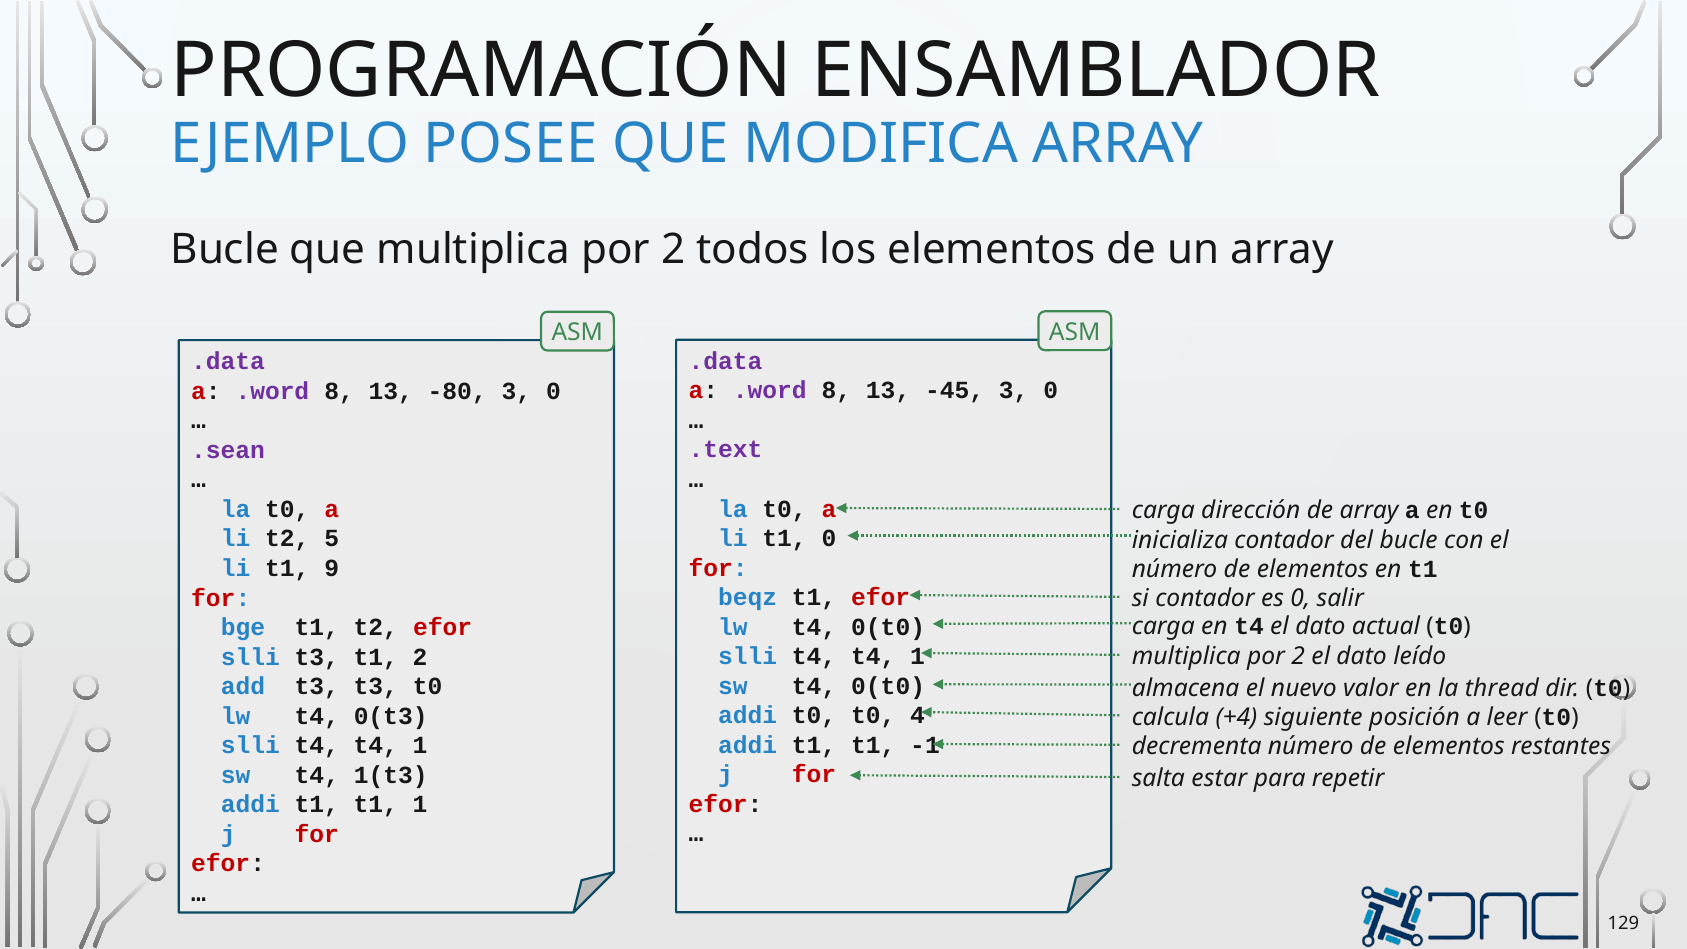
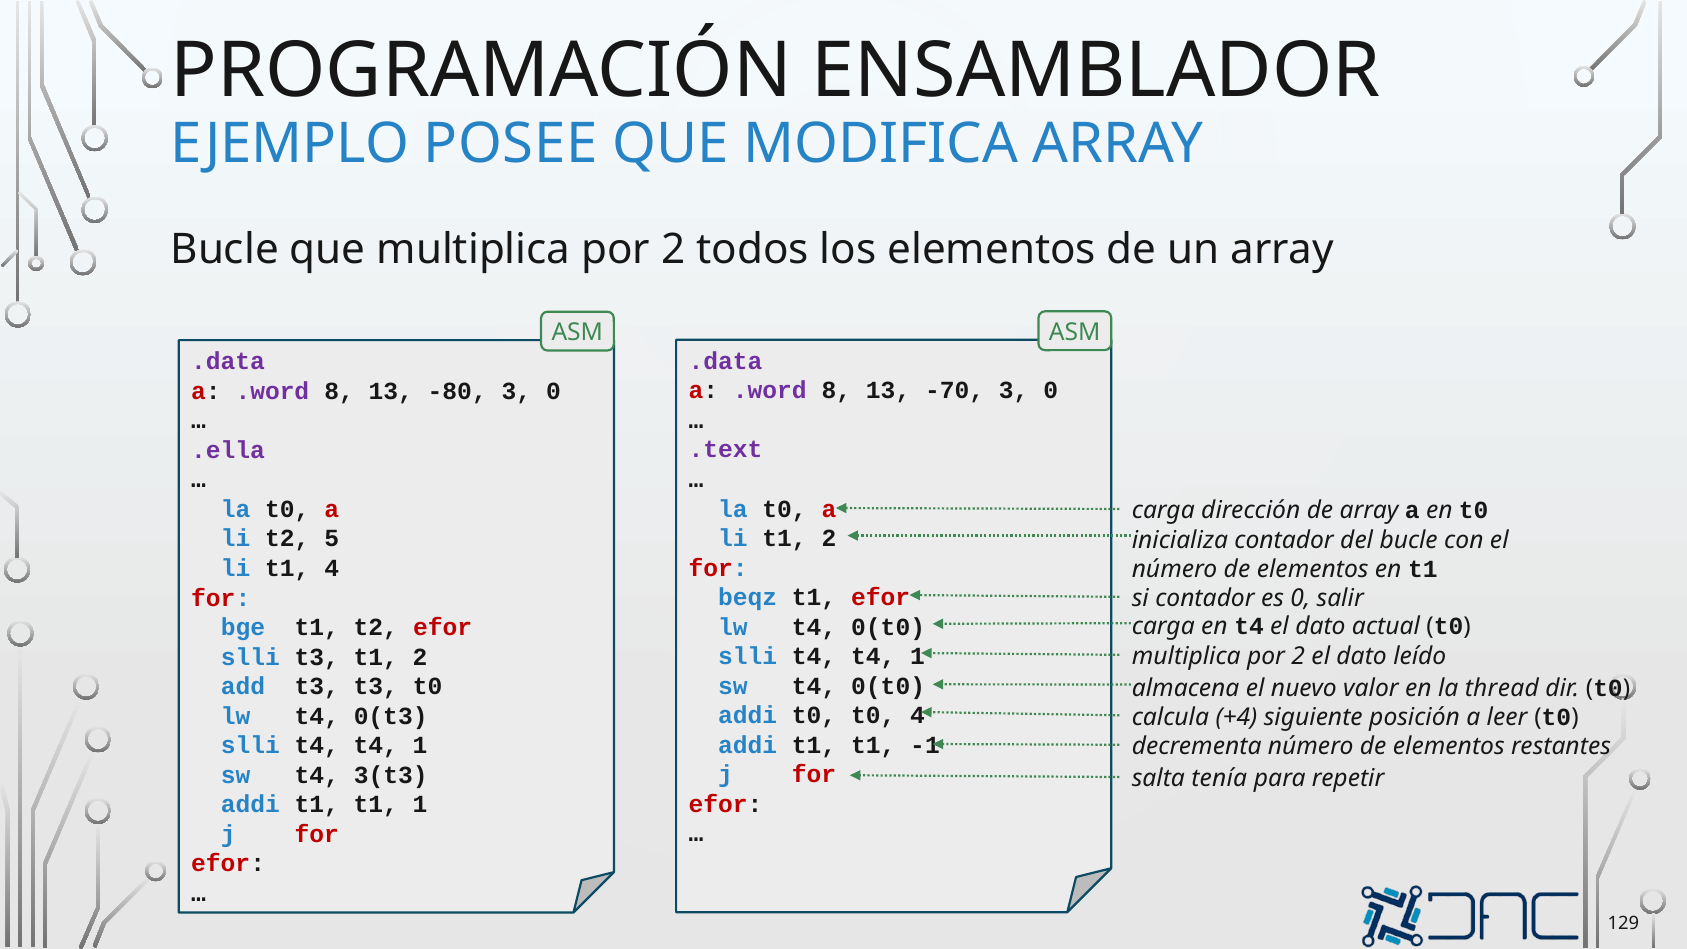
-45: -45 -> -70 (955, 391)
.sean: .sean -> .ella (228, 450)
li t1 0: 0 -> 2 (829, 538)
t1 9: 9 -> 4 (332, 568)
1(t3: 1(t3 -> 3(t3 (391, 775)
estar: estar -> tenía (1219, 779)
